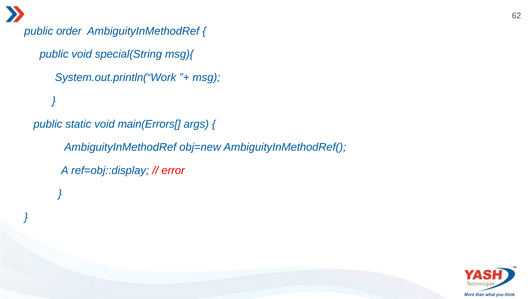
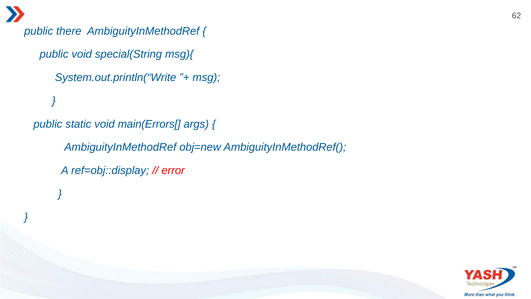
order: order -> there (69, 31)
System.out.println(“Work: System.out.println(“Work -> System.out.println(“Write (116, 77)
